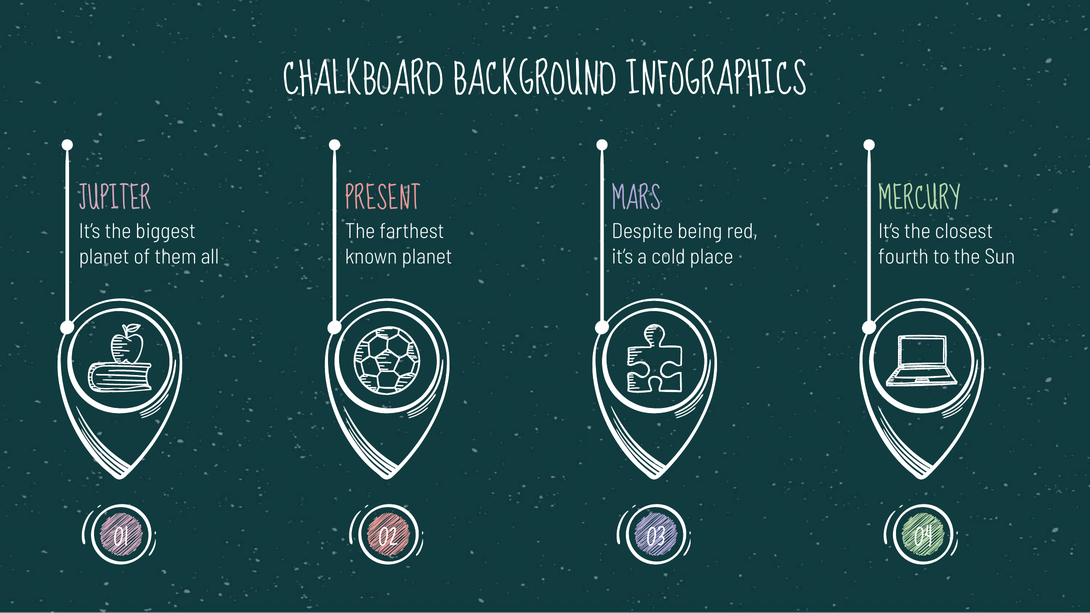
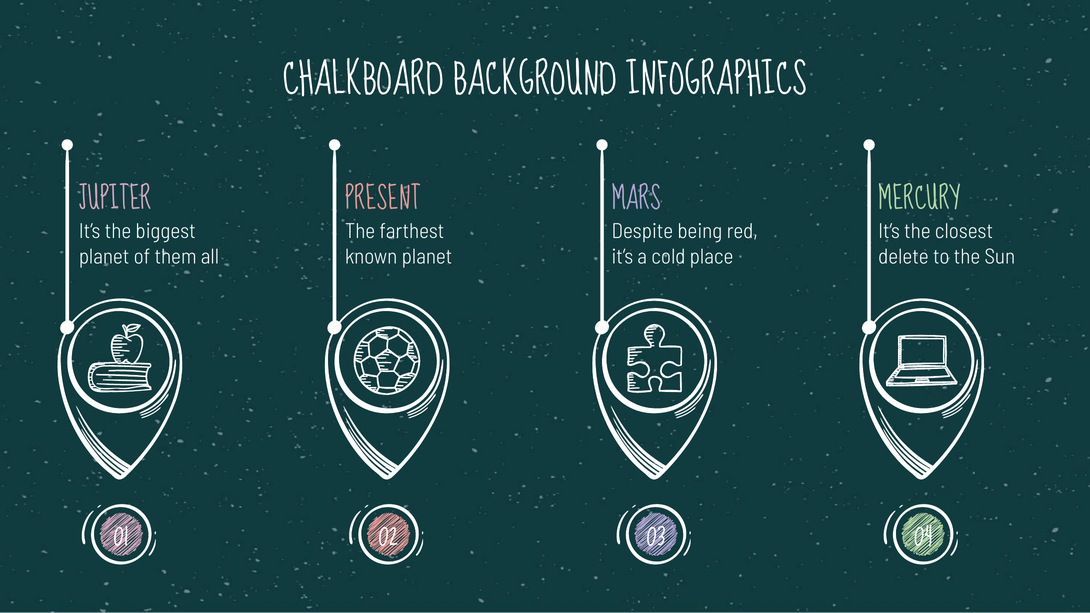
fourth: fourth -> delete (903, 257)
